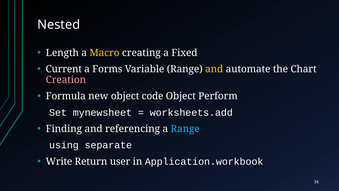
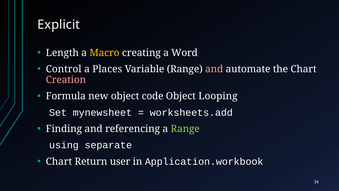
Nested: Nested -> Explicit (59, 25)
Fixed: Fixed -> Word (184, 53)
Current: Current -> Control (64, 69)
Forms: Forms -> Places (107, 69)
and colour: yellow -> pink (214, 69)
Perform: Perform -> Looping (218, 96)
Range colour: light blue -> light green (185, 129)
Write: Write -> Chart (59, 161)
